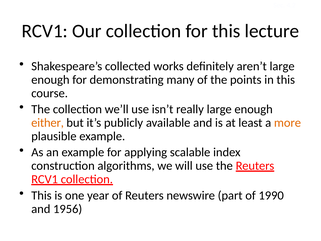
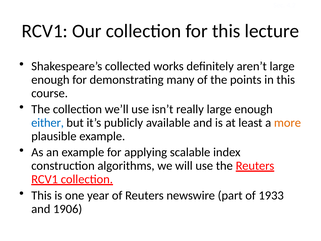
either colour: orange -> blue (48, 123)
1990: 1990 -> 1933 (271, 195)
1956: 1956 -> 1906 (68, 209)
